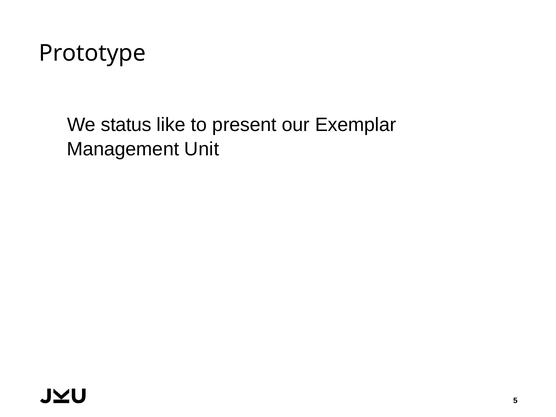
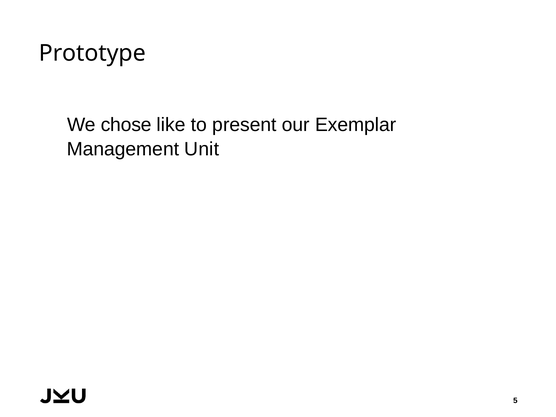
status: status -> chose (126, 125)
